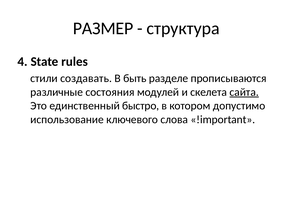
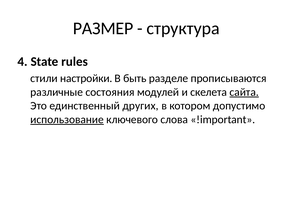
создавать: создавать -> настройки (86, 78)
быстро: быстро -> других (141, 106)
использование underline: none -> present (67, 119)
